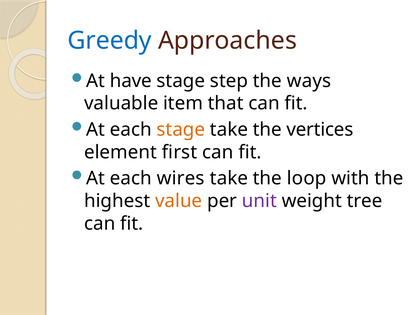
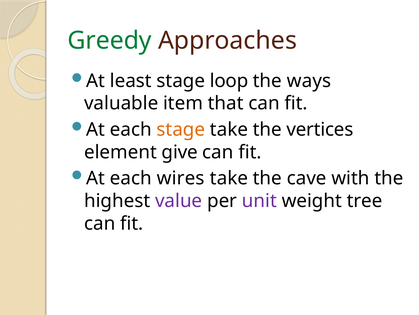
Greedy colour: blue -> green (110, 41)
have: have -> least (131, 81)
step: step -> loop (229, 81)
first: first -> give (180, 152)
loop: loop -> cave (307, 178)
value colour: orange -> purple (179, 201)
